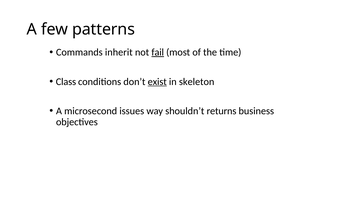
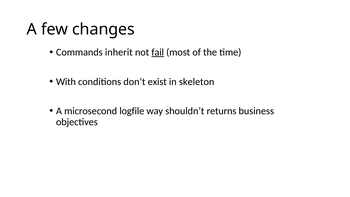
patterns: patterns -> changes (103, 29)
Class: Class -> With (66, 82)
exist underline: present -> none (157, 82)
issues: issues -> logfile (132, 111)
